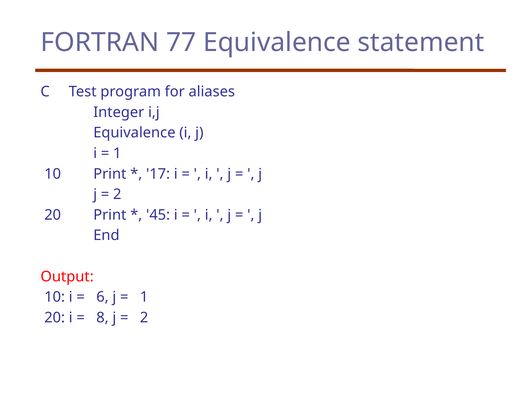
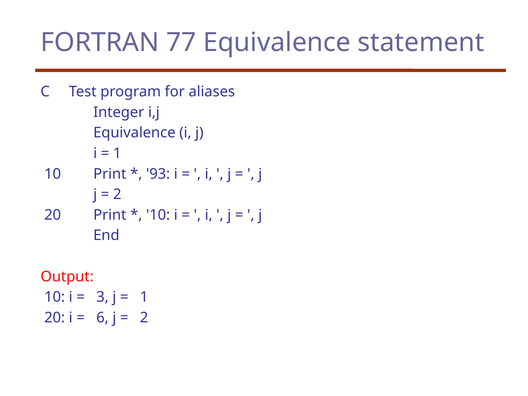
17: 17 -> 93 (158, 174)
45: 45 -> 10 (158, 215)
6: 6 -> 3 (102, 297)
8: 8 -> 6 (102, 318)
